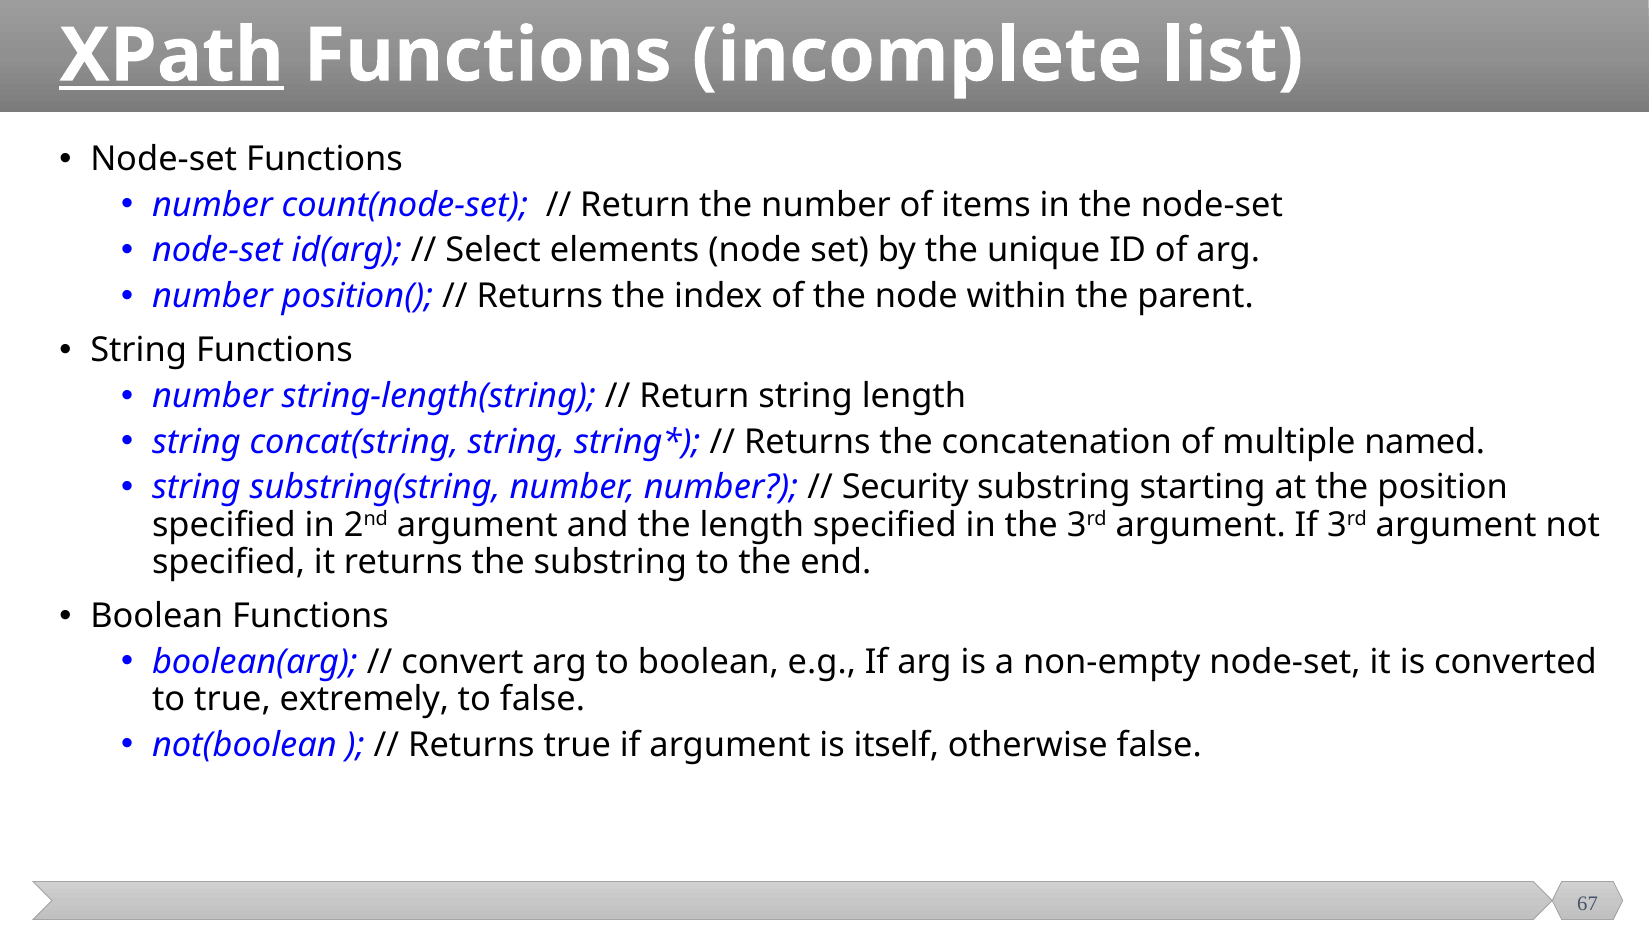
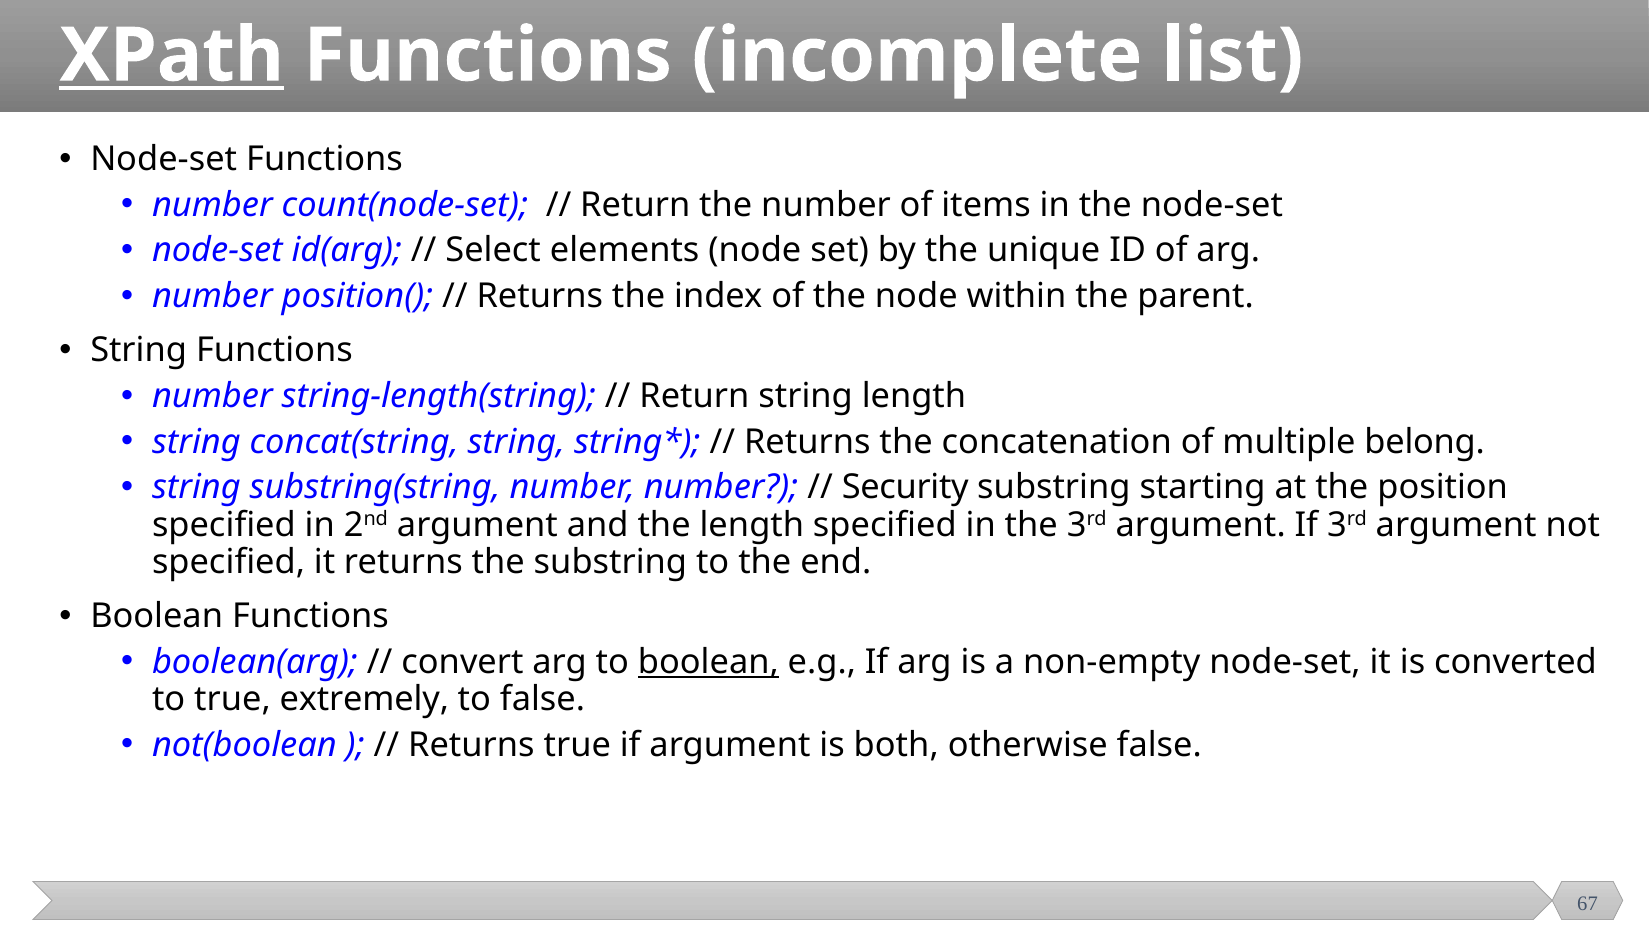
named: named -> belong (1425, 442)
boolean underline: none -> present (708, 662)
itself: itself -> both (896, 745)
